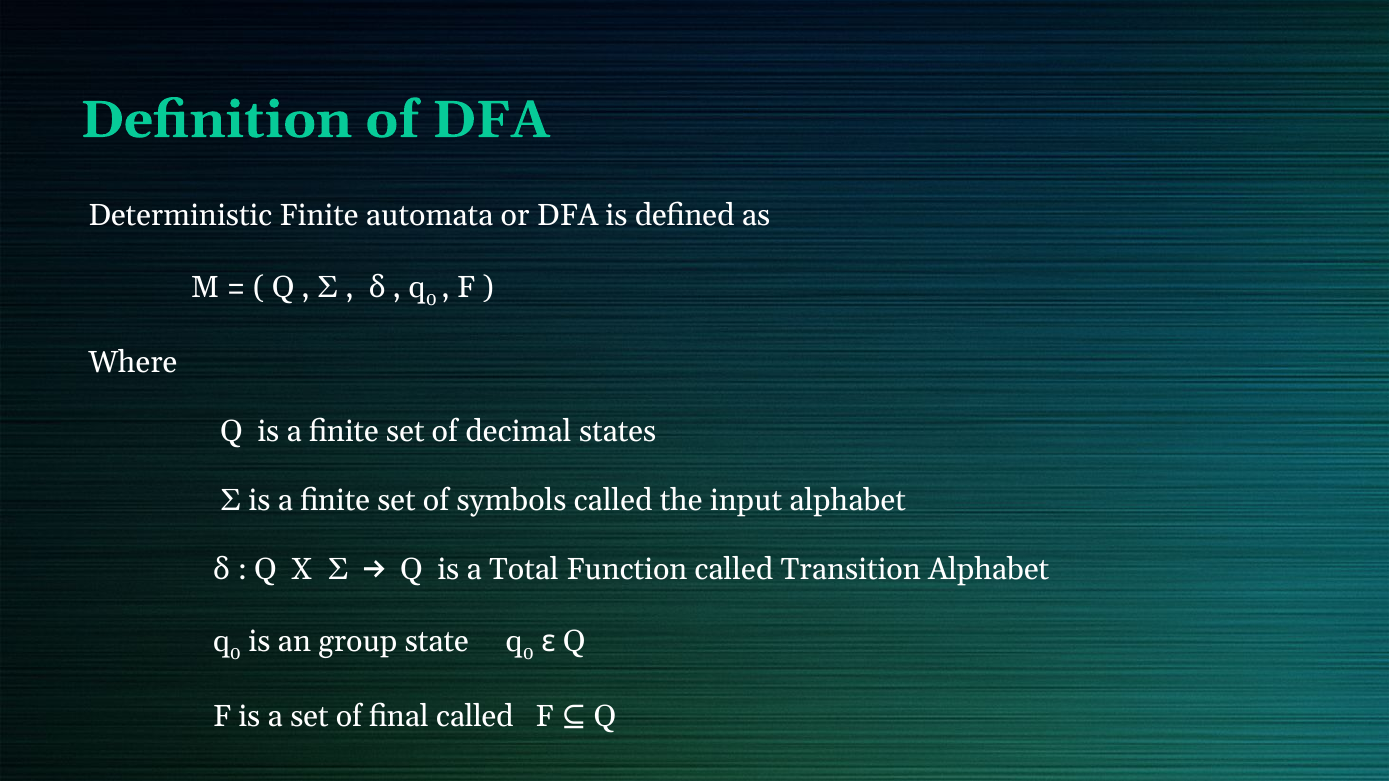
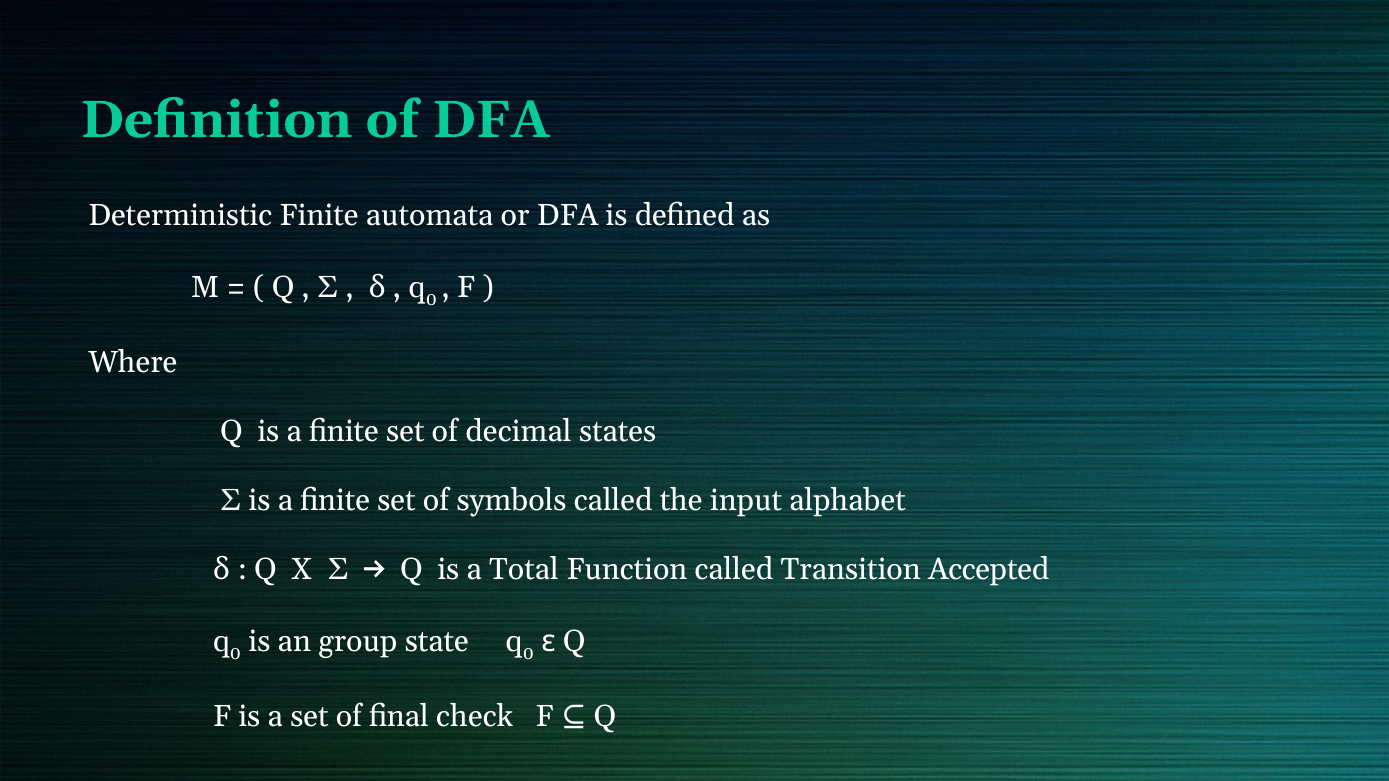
Transition Alphabet: Alphabet -> Accepted (989, 570)
final called: called -> check (475, 717)
